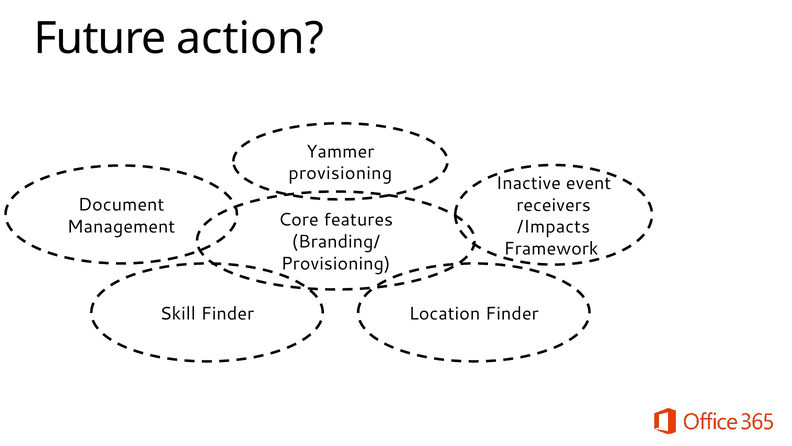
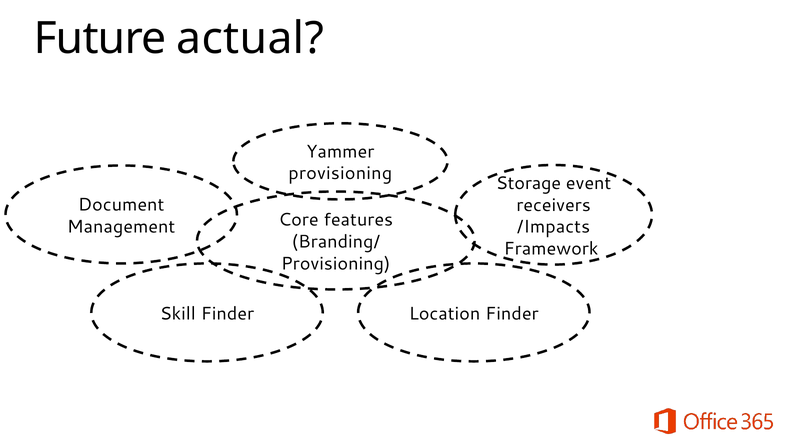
action: action -> actual (250, 39)
Inactive: Inactive -> Storage (528, 183)
